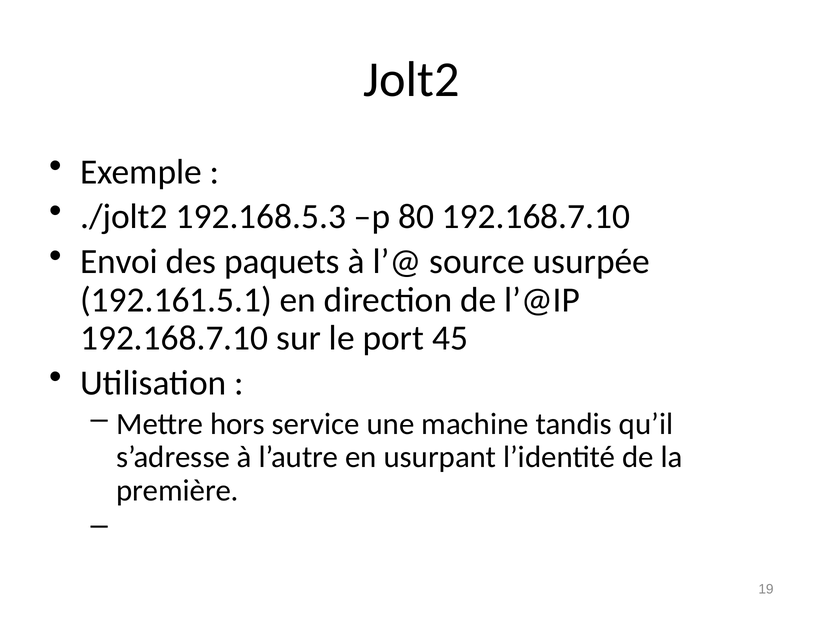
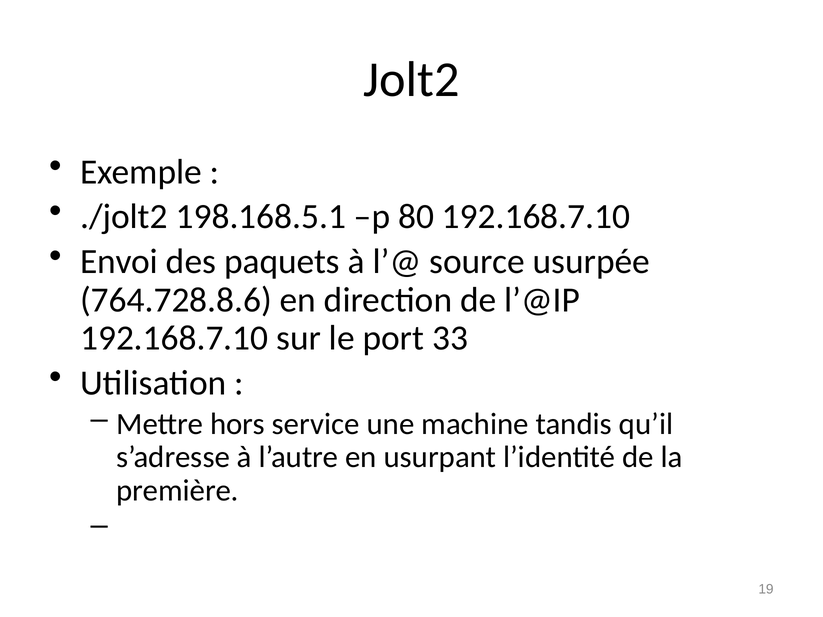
192.168.5.3: 192.168.5.3 -> 198.168.5.1 (261, 217)
192.161.5.1: 192.161.5.1 -> 764.728.8.6 (176, 300)
45: 45 -> 33 (450, 338)
